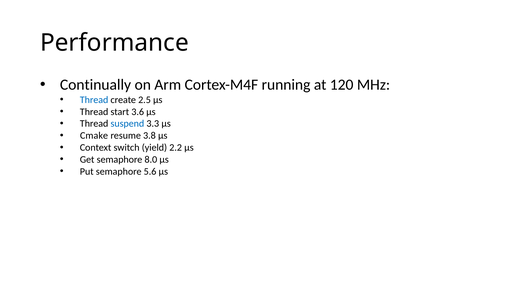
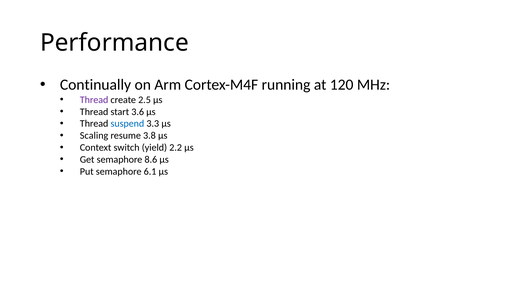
Thread colour: blue -> purple (94, 100)
Cmake: Cmake -> Scaling (94, 136)
8.0: 8.0 -> 8.6 (151, 160)
5.6: 5.6 -> 6.1 (150, 172)
